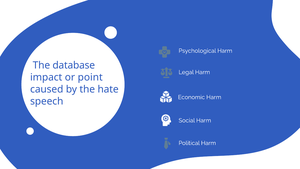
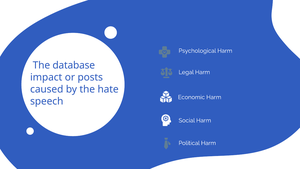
point: point -> posts (90, 77)
